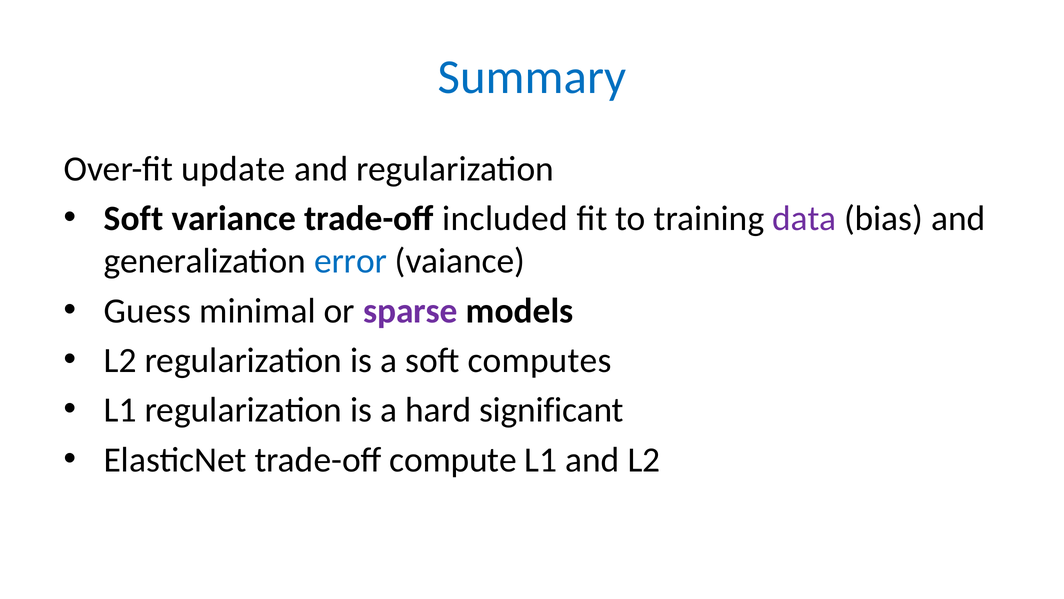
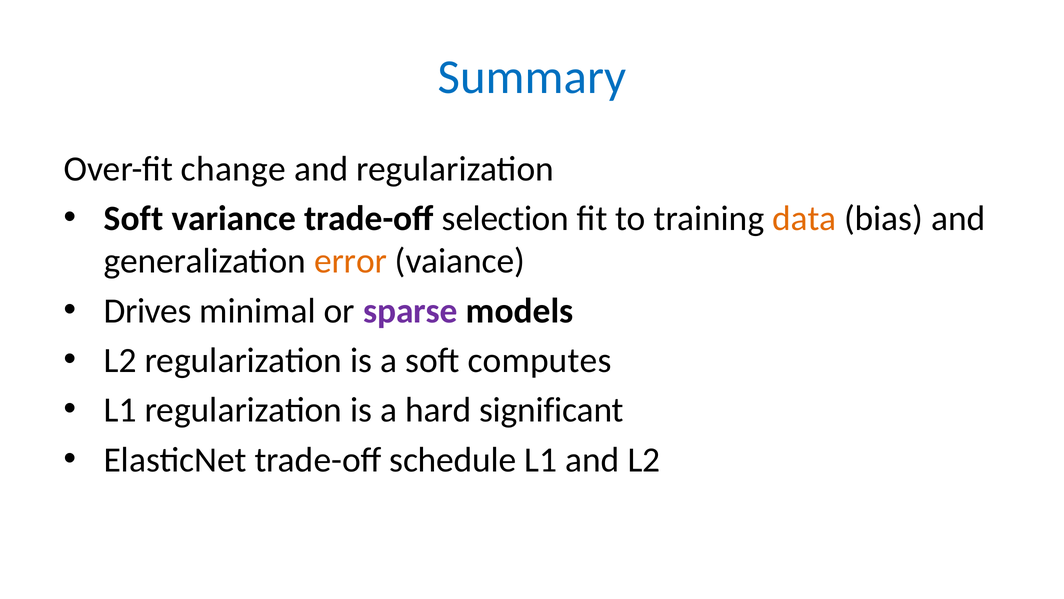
update: update -> change (233, 169)
included: included -> selection (505, 218)
data colour: purple -> orange (804, 218)
error colour: blue -> orange (350, 261)
Guess: Guess -> Drives (148, 311)
compute: compute -> schedule (453, 460)
